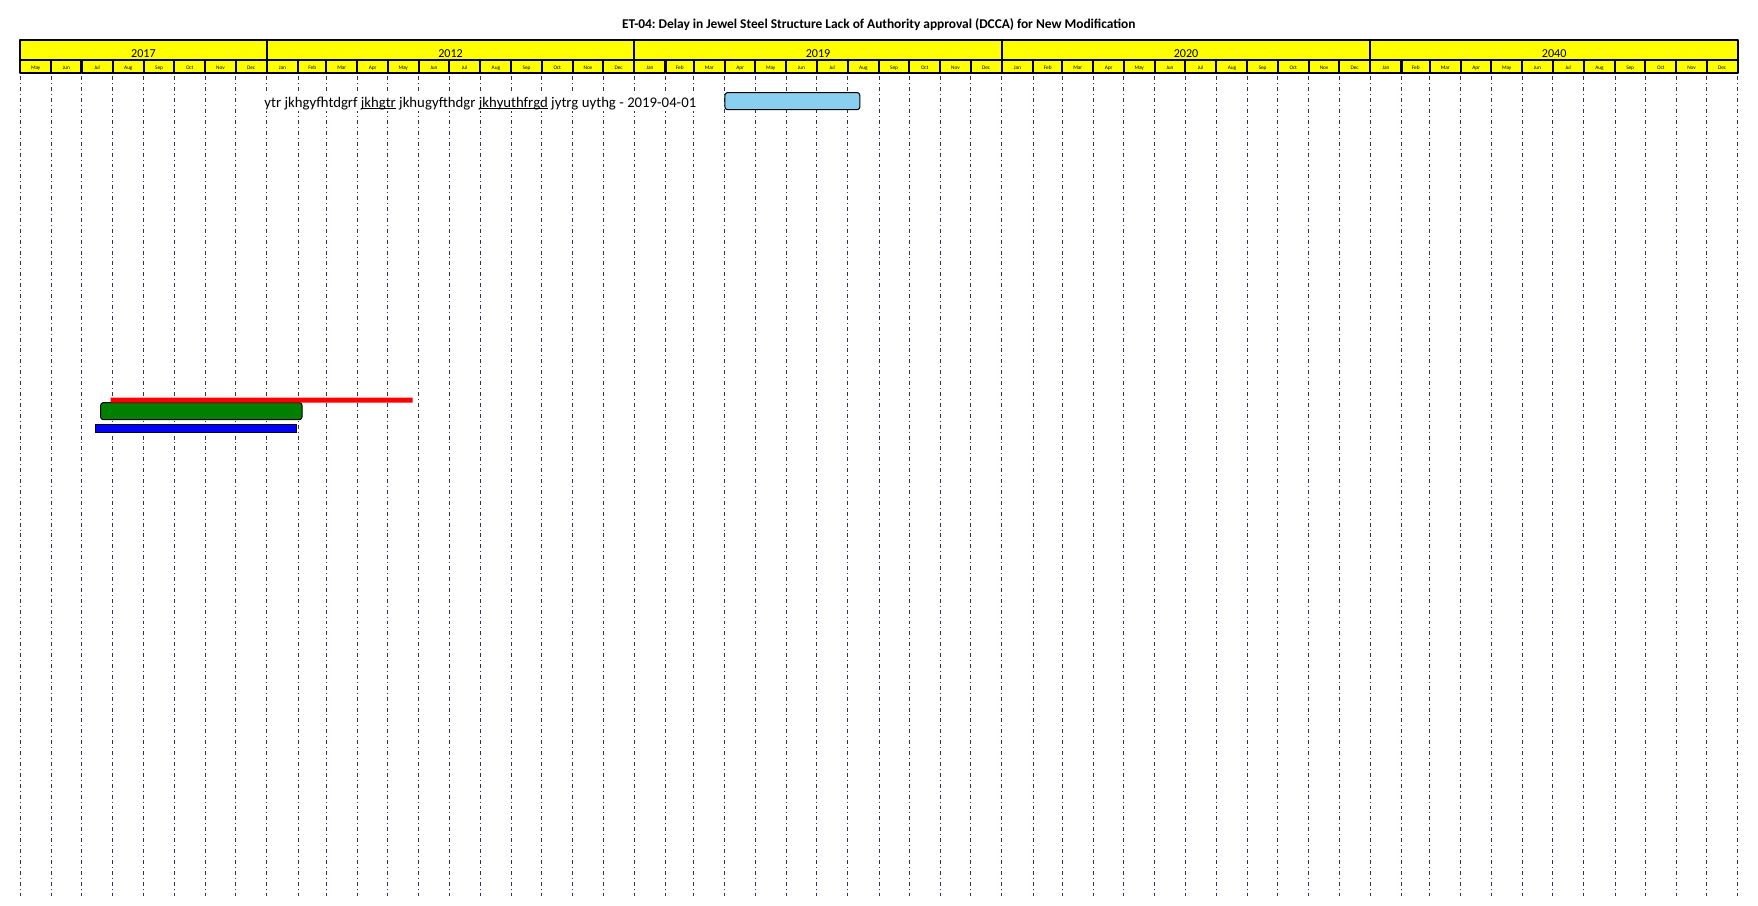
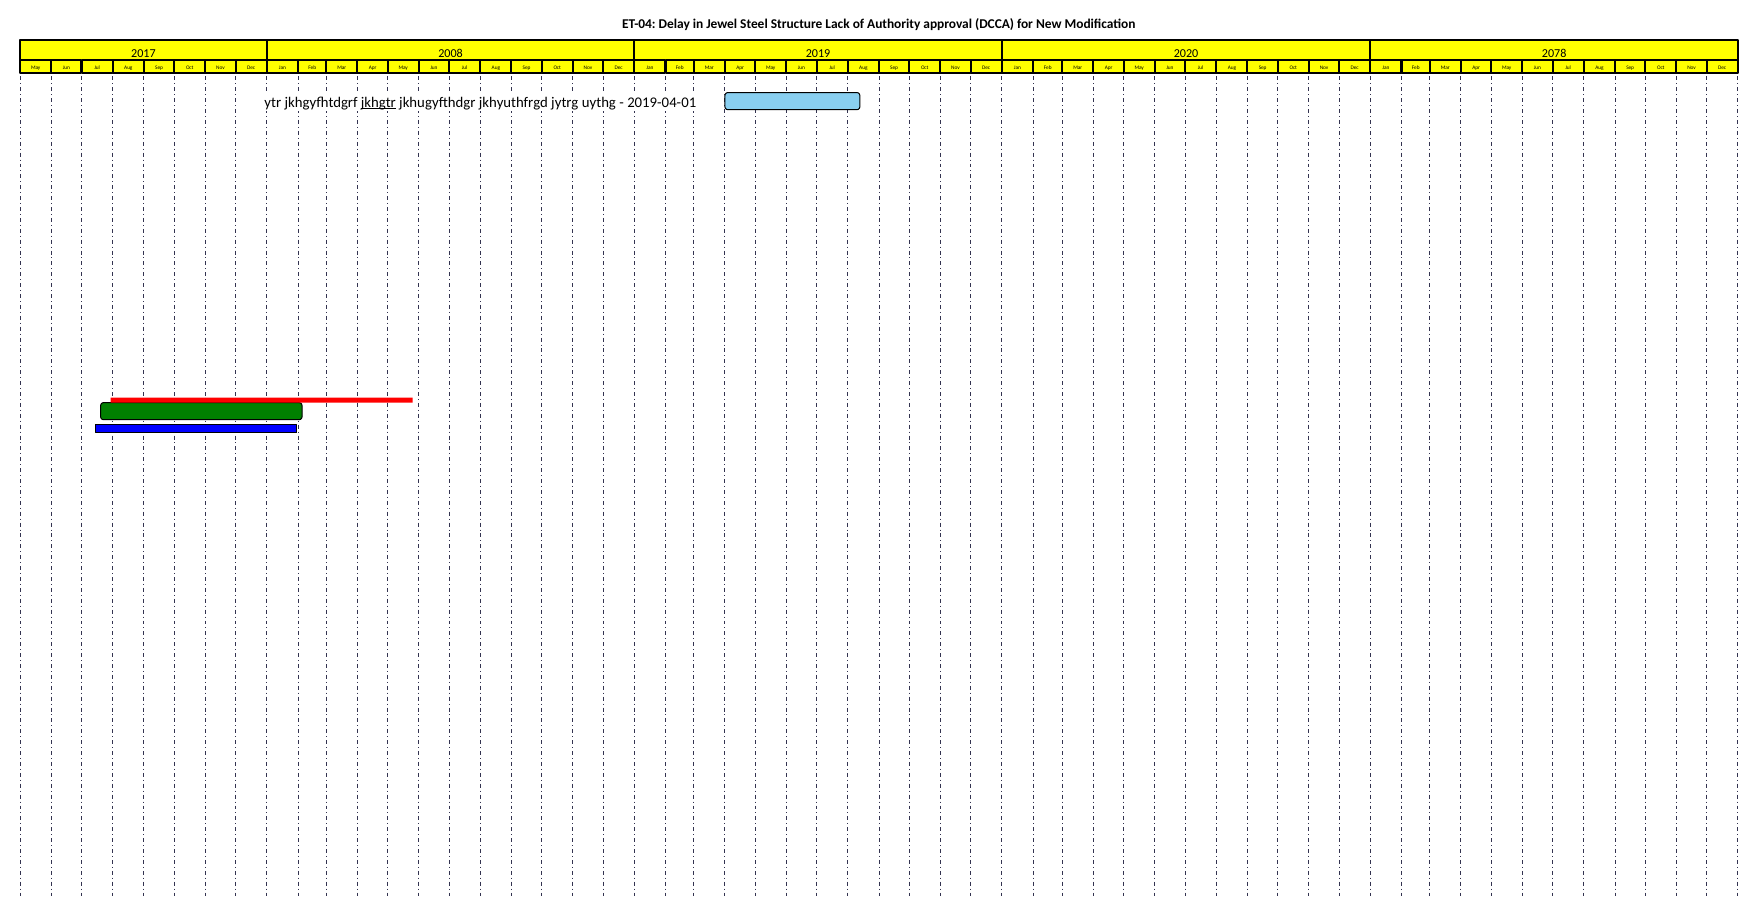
2012: 2012 -> 2008 (451, 53)
2040: 2040 -> 2078 (1554, 53)
jkhyuthfrgd underline: present -> none (513, 102)
